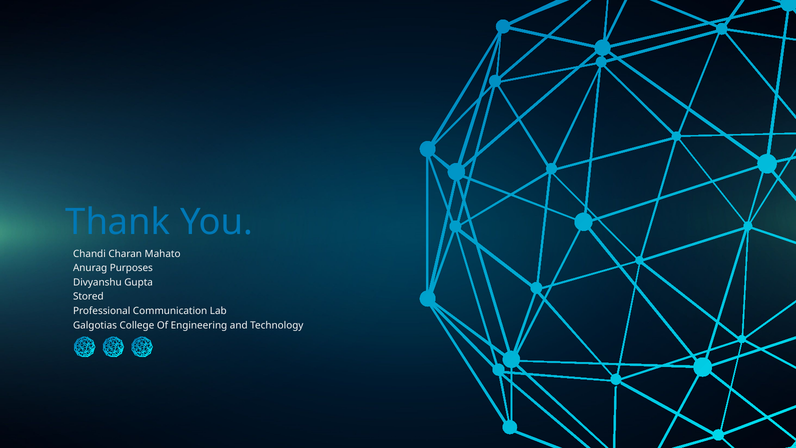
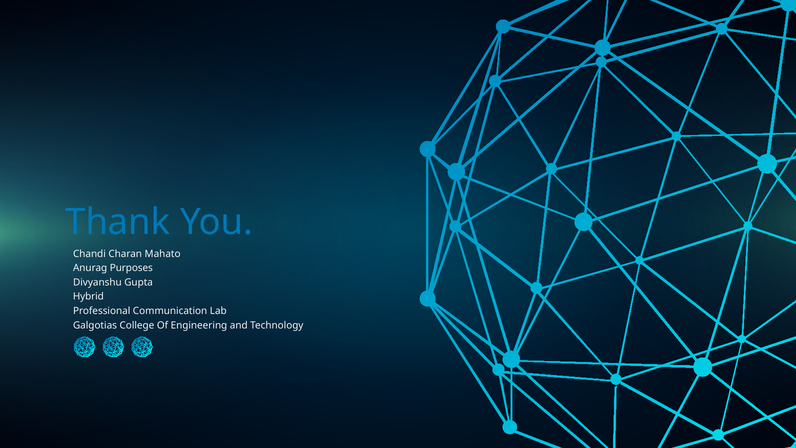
Stored: Stored -> Hybrid (88, 297)
